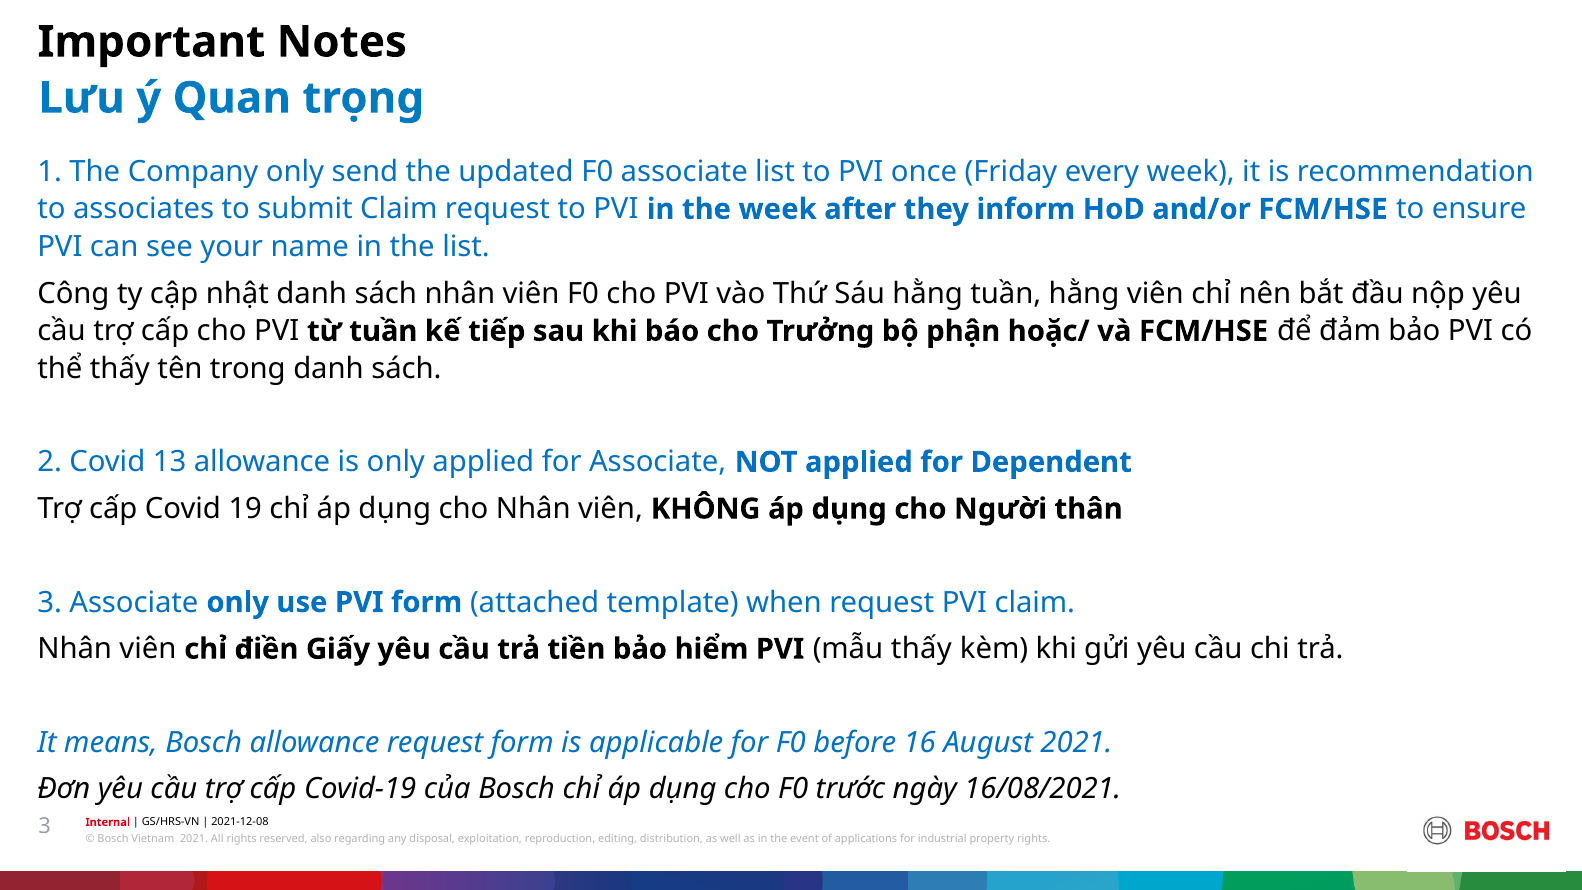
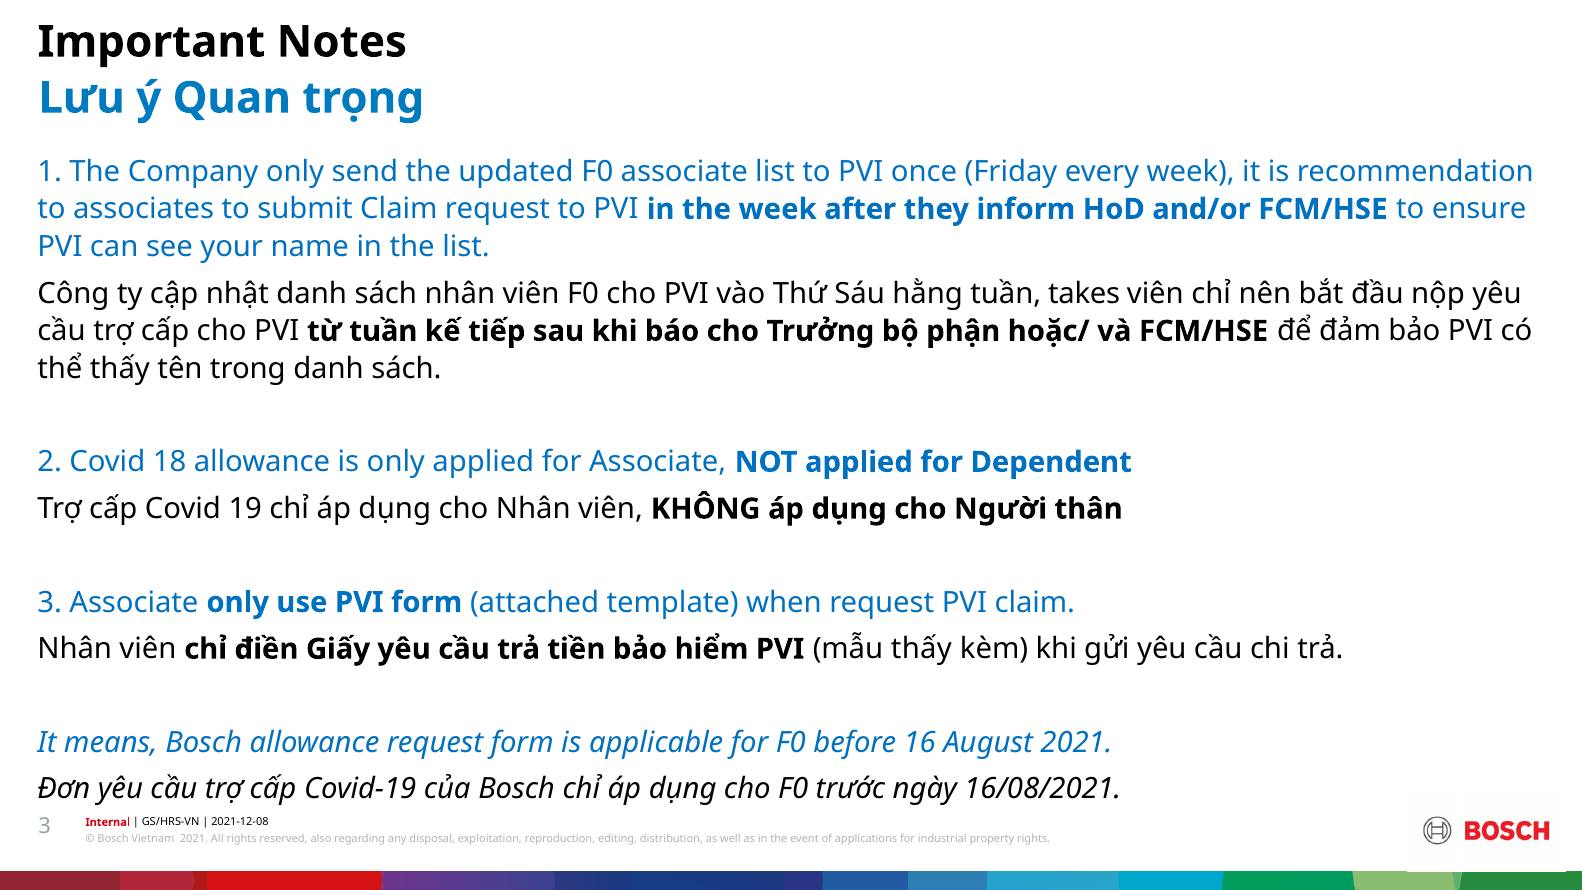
tuần hằng: hằng -> takes (1084, 293)
13: 13 -> 18 (170, 462)
